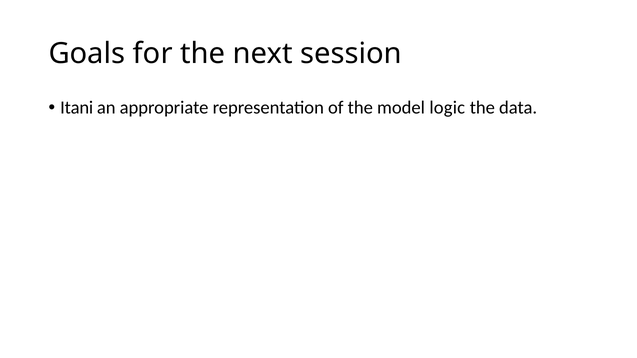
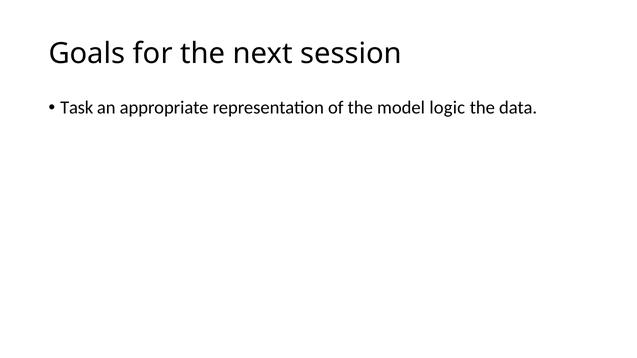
Itani: Itani -> Task (77, 108)
